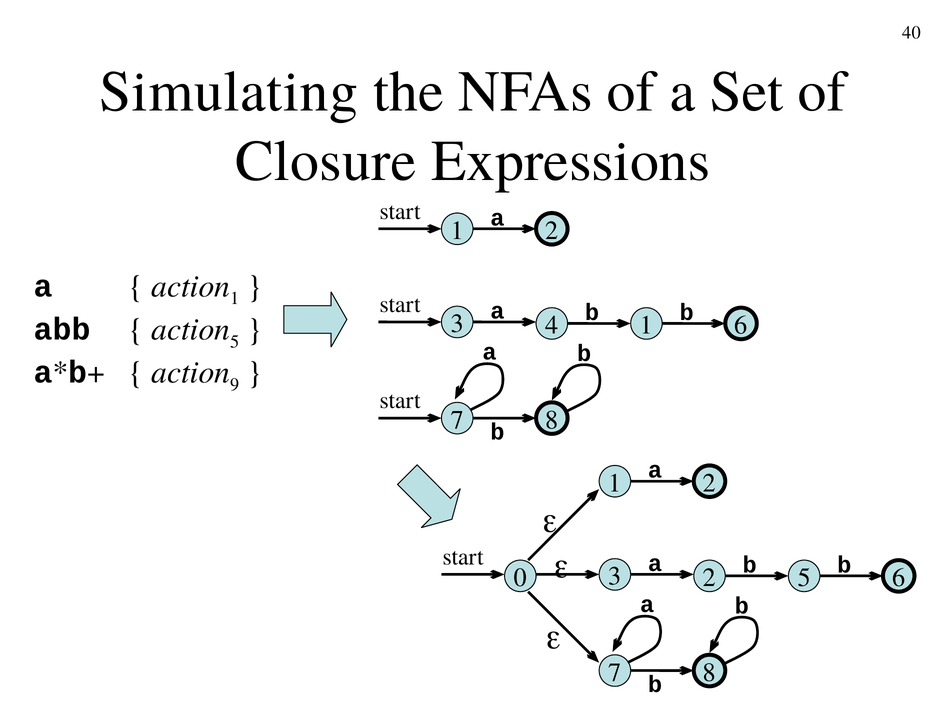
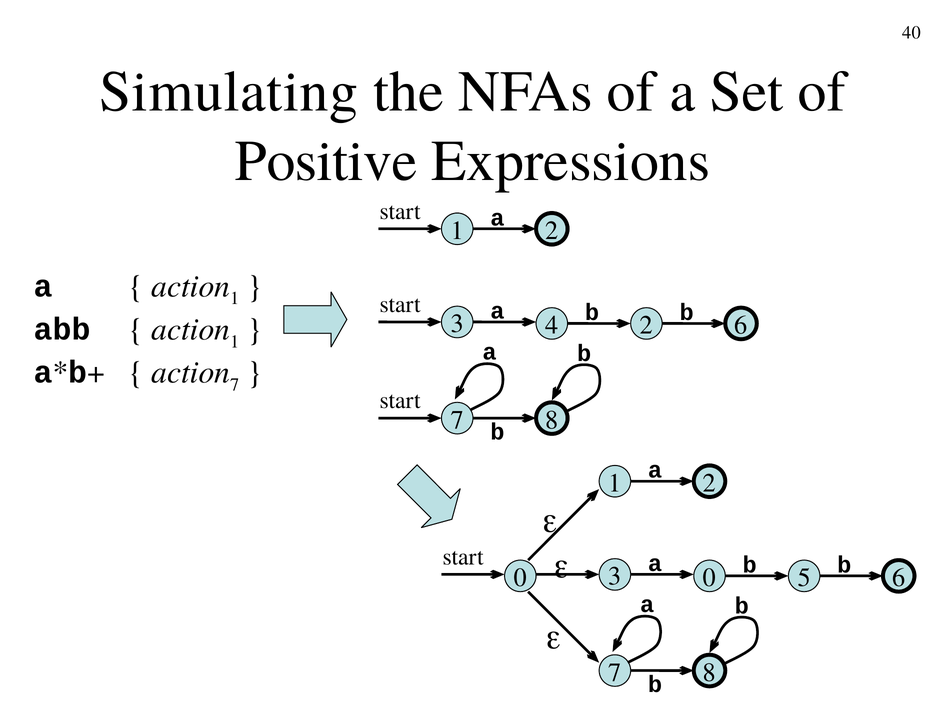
Closure: Closure -> Positive (326, 161)
4 1: 1 -> 2 (646, 325)
5: 5 -> 1 (235, 341)
9: 9 -> 7 (235, 384)
3 2: 2 -> 0 (710, 577)
